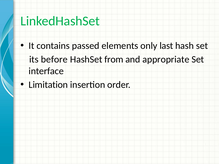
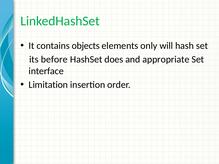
passed: passed -> objects (86, 46)
last: last -> will (166, 46)
from: from -> does (114, 59)
